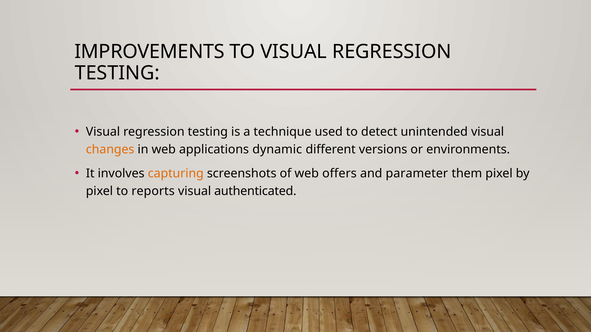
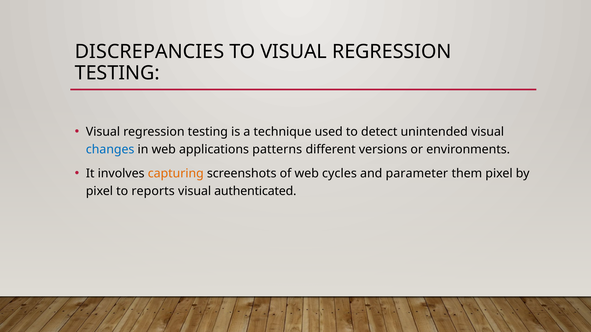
IMPROVEMENTS: IMPROVEMENTS -> DISCREPANCIES (149, 52)
changes colour: orange -> blue (110, 150)
dynamic: dynamic -> patterns (277, 150)
offers: offers -> cycles (339, 174)
